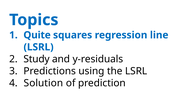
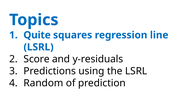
Study: Study -> Score (37, 59)
Solution: Solution -> Random (43, 83)
